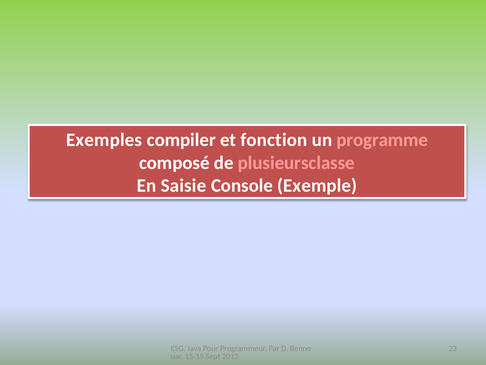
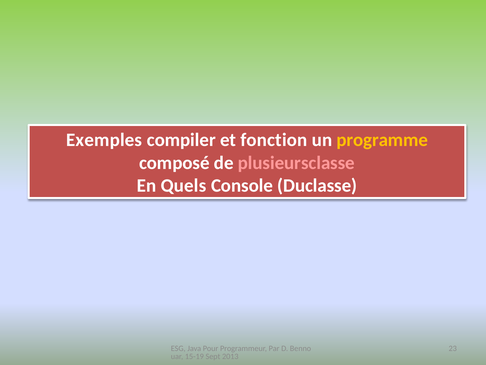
programme colour: pink -> yellow (382, 140)
Saisie: Saisie -> Quels (184, 185)
Exemple: Exemple -> Duclasse (317, 185)
